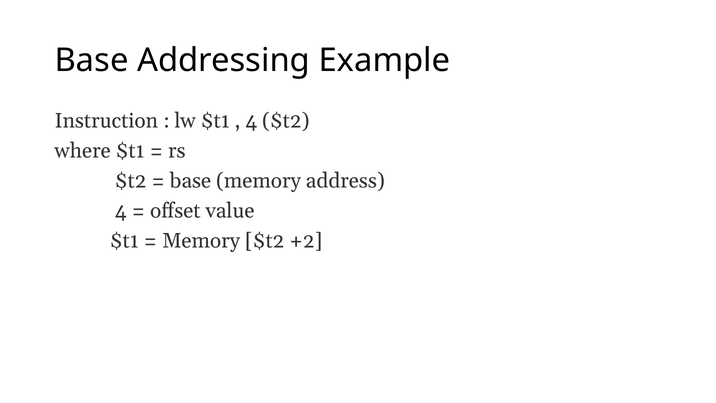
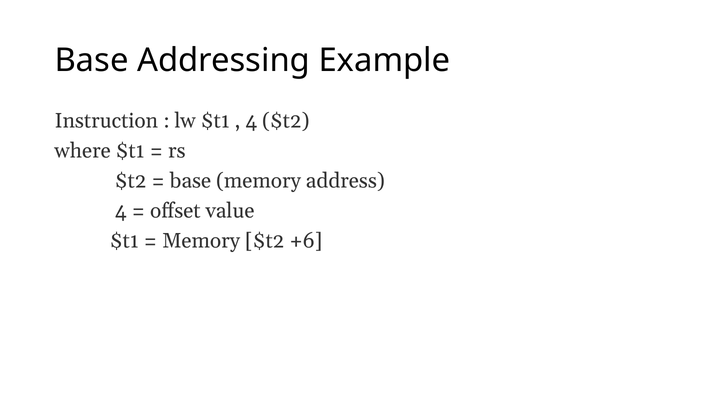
+2: +2 -> +6 (306, 241)
